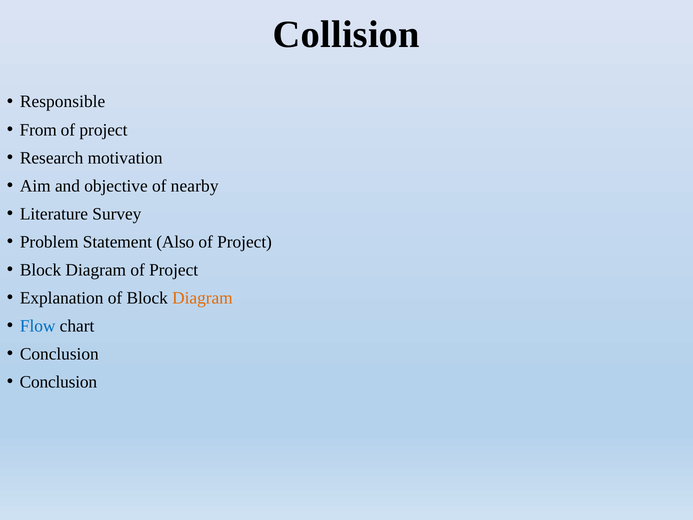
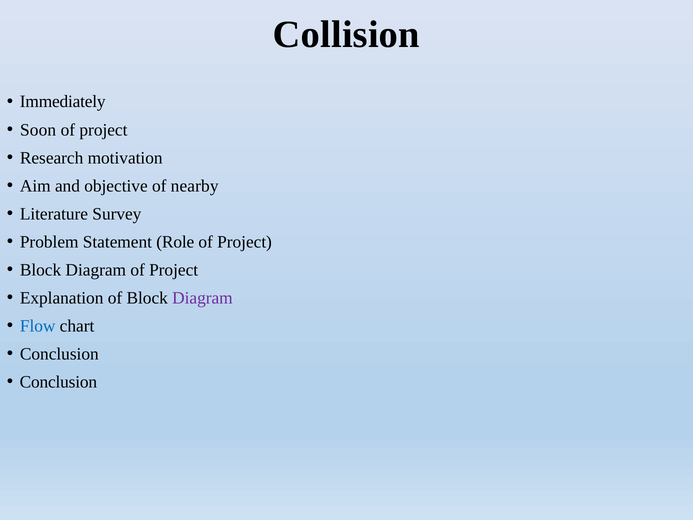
Responsible: Responsible -> Immediately (63, 102)
From: From -> Soon (38, 130)
Also: Also -> Role (175, 242)
Diagram colour: orange -> purple (202, 298)
